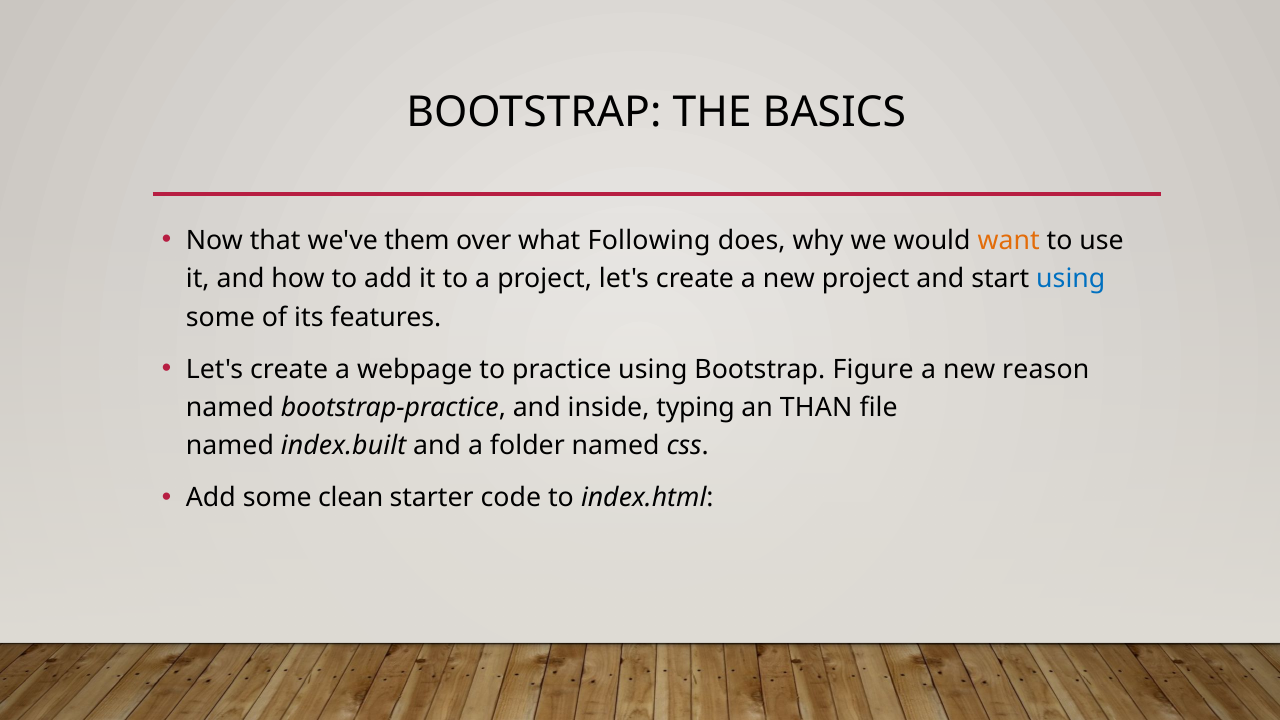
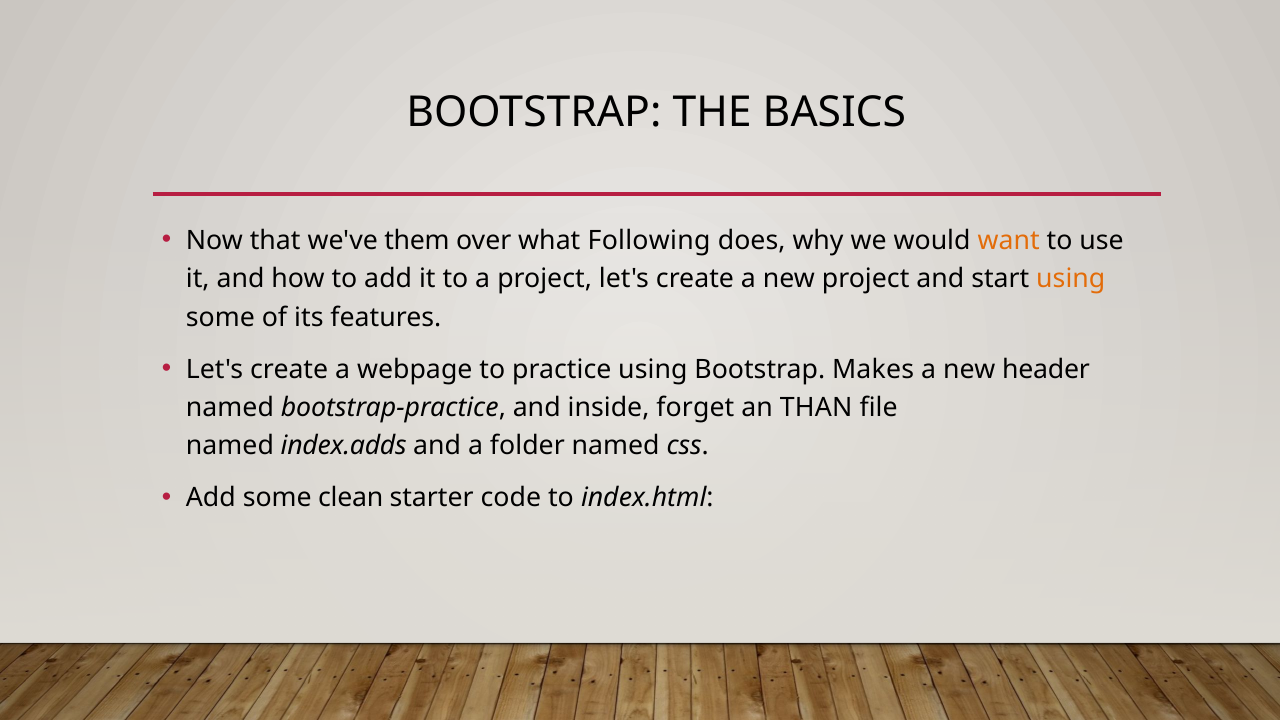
using colour: blue -> orange (1071, 279)
Figure: Figure -> Makes (873, 369)
reason: reason -> header (1046, 369)
typing: typing -> forget (695, 408)
index.built: index.built -> index.adds (344, 446)
